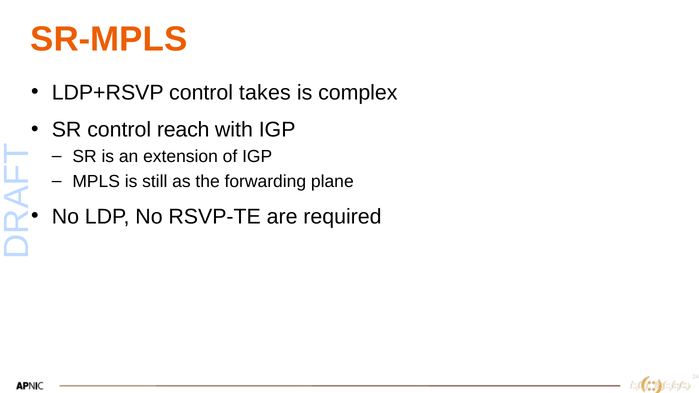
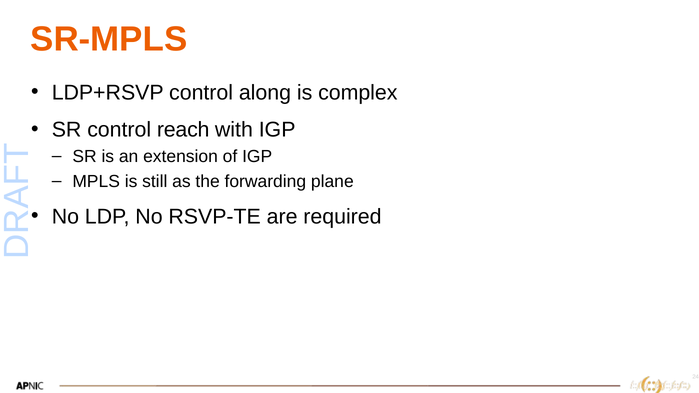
takes: takes -> along (265, 93)
